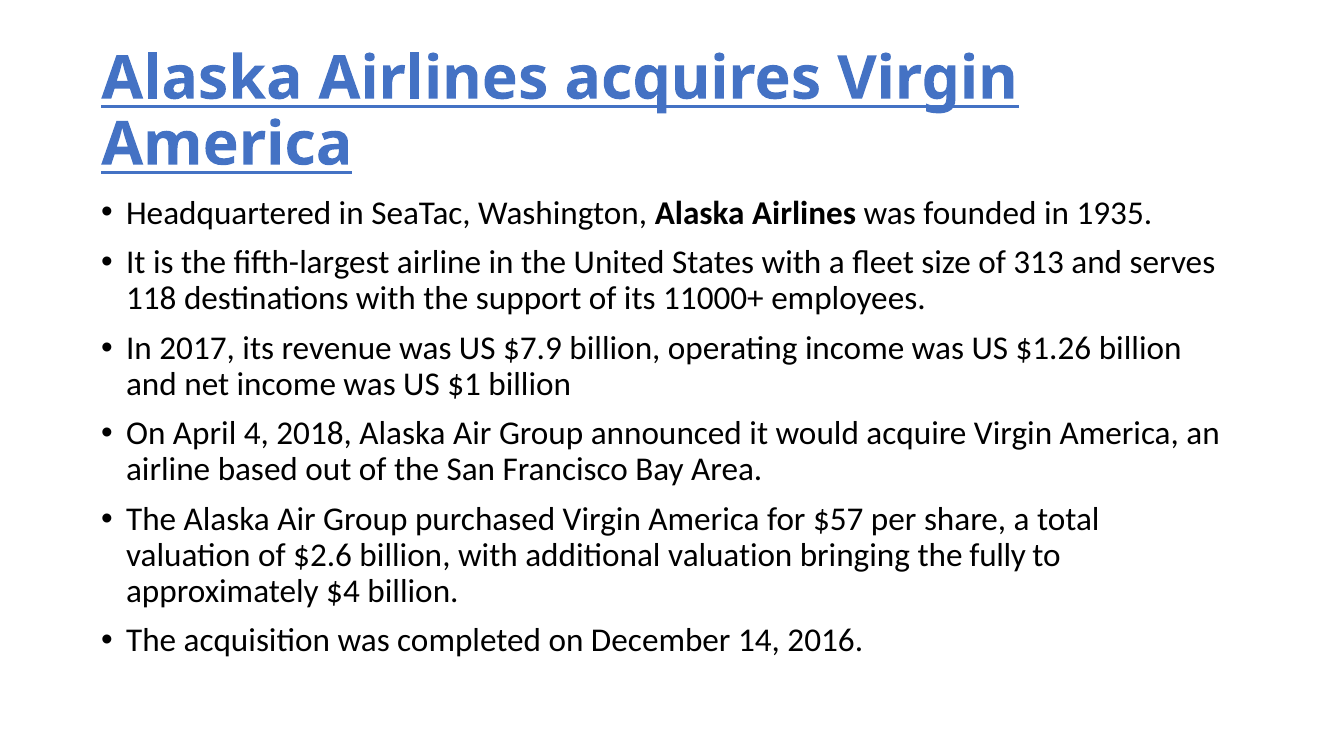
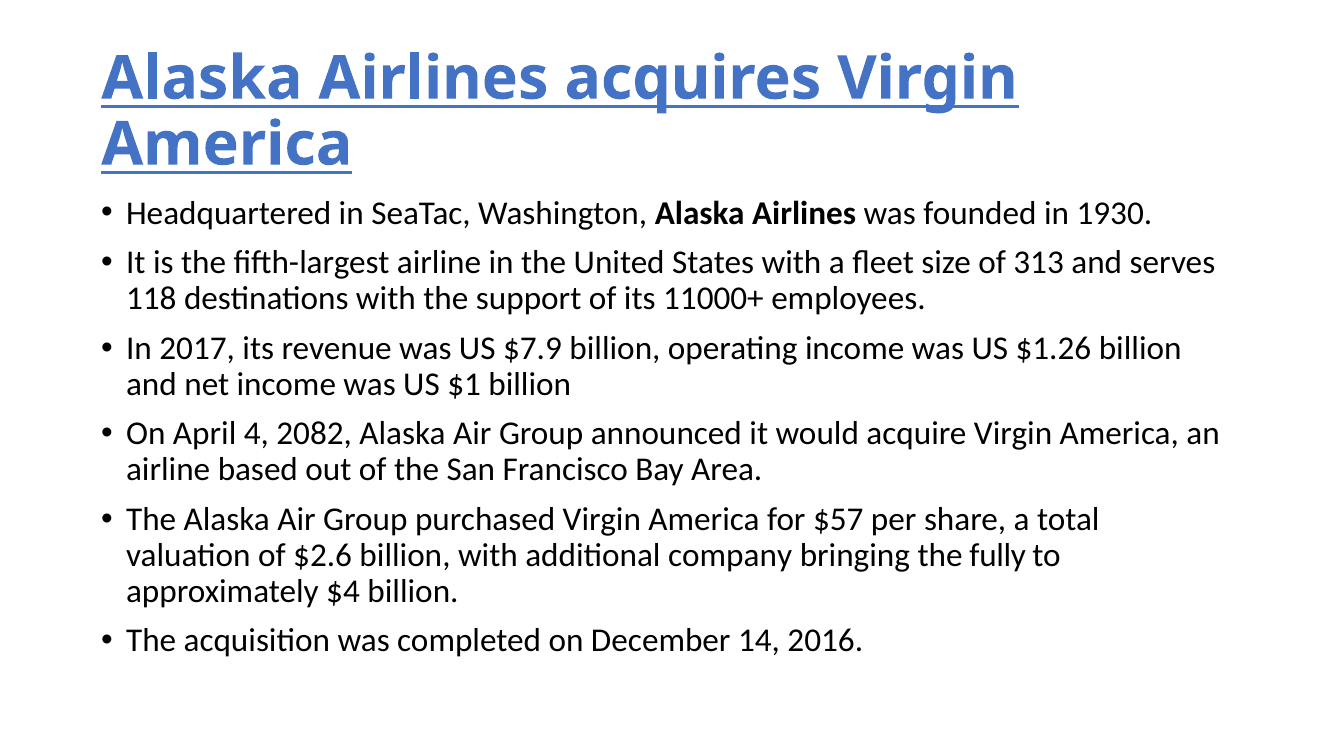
1935: 1935 -> 1930 (1114, 213)
2018: 2018 -> 2082 (314, 434)
additional valuation: valuation -> company (730, 555)
